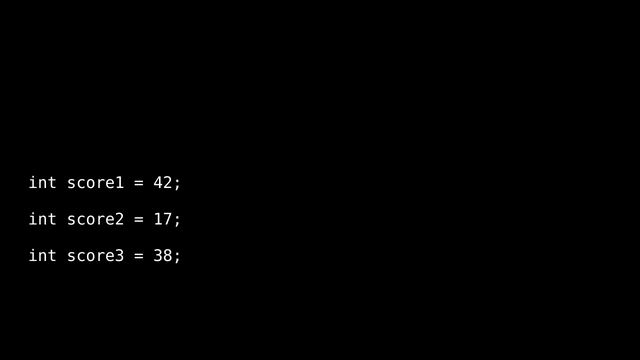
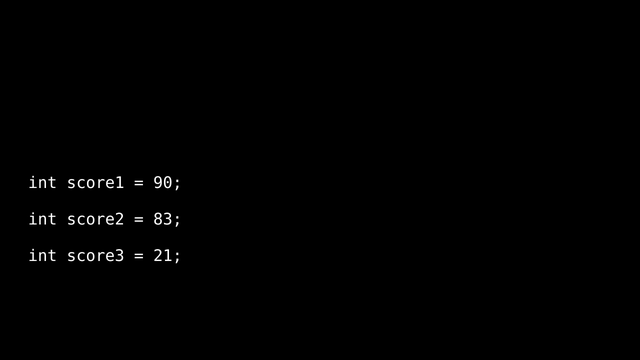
42: 42 -> 90 (168, 183)
17: 17 -> 83 (168, 219)
38: 38 -> 21 (168, 256)
